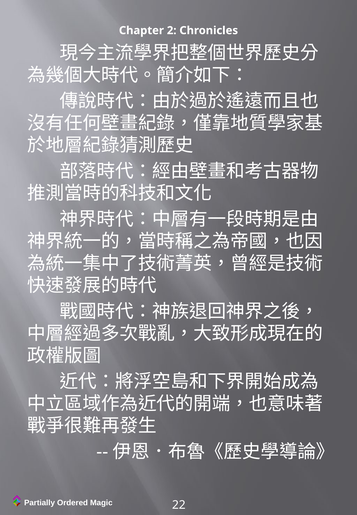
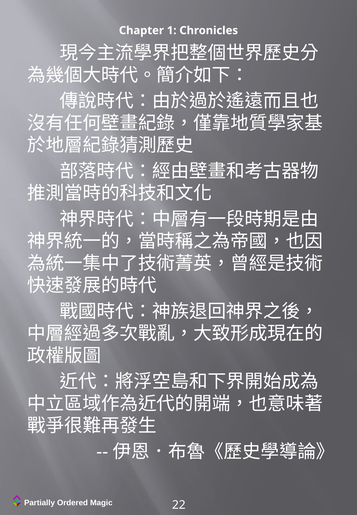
2: 2 -> 1 (172, 31)
